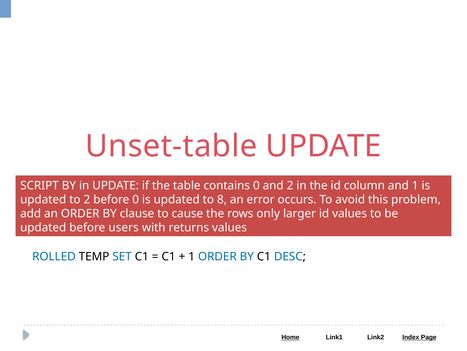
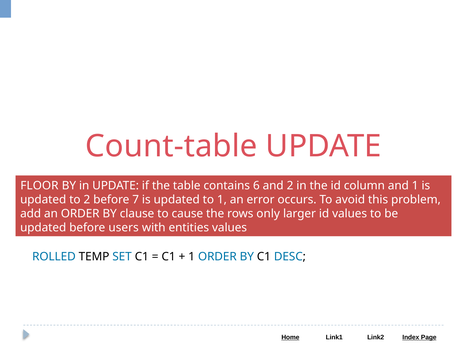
Unset-table: Unset-table -> Count-table (171, 146)
SCRIPT: SCRIPT -> FLOOR (39, 185)
contains 0: 0 -> 6 (256, 185)
before 0: 0 -> 7 (136, 199)
to 8: 8 -> 1 (222, 199)
returns: returns -> entities (189, 227)
